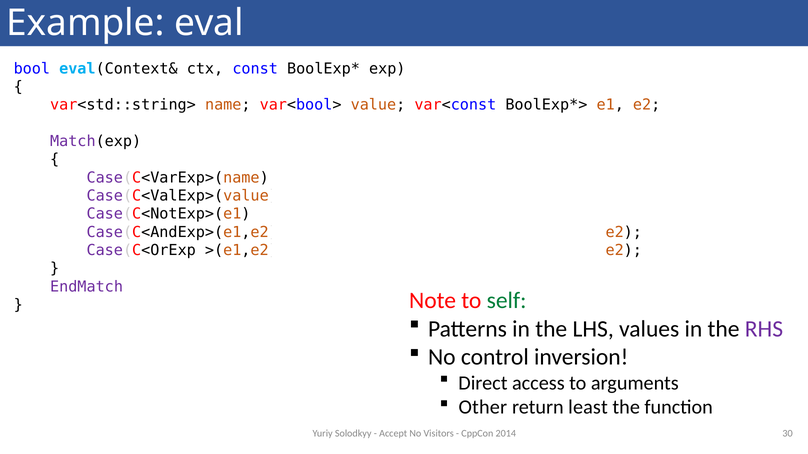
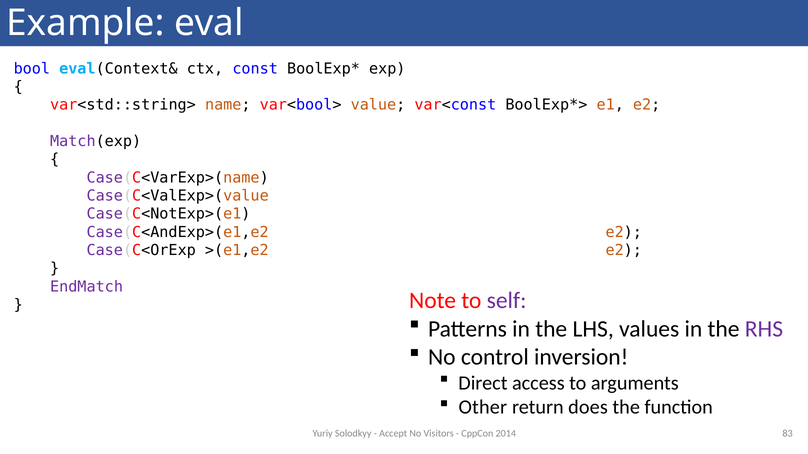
self colour: green -> purple (507, 301)
least: least -> does (588, 408)
30: 30 -> 83 (788, 434)
